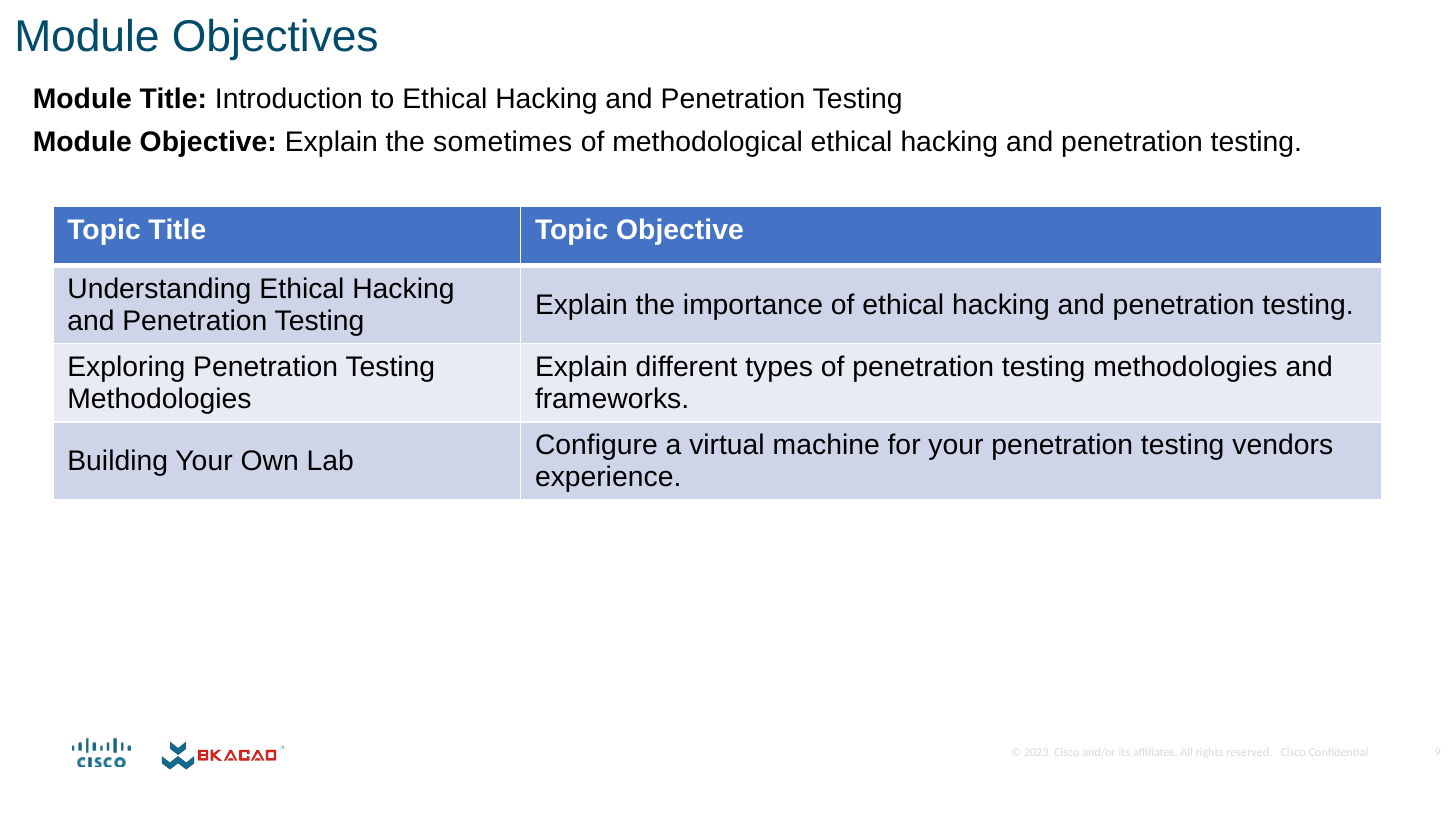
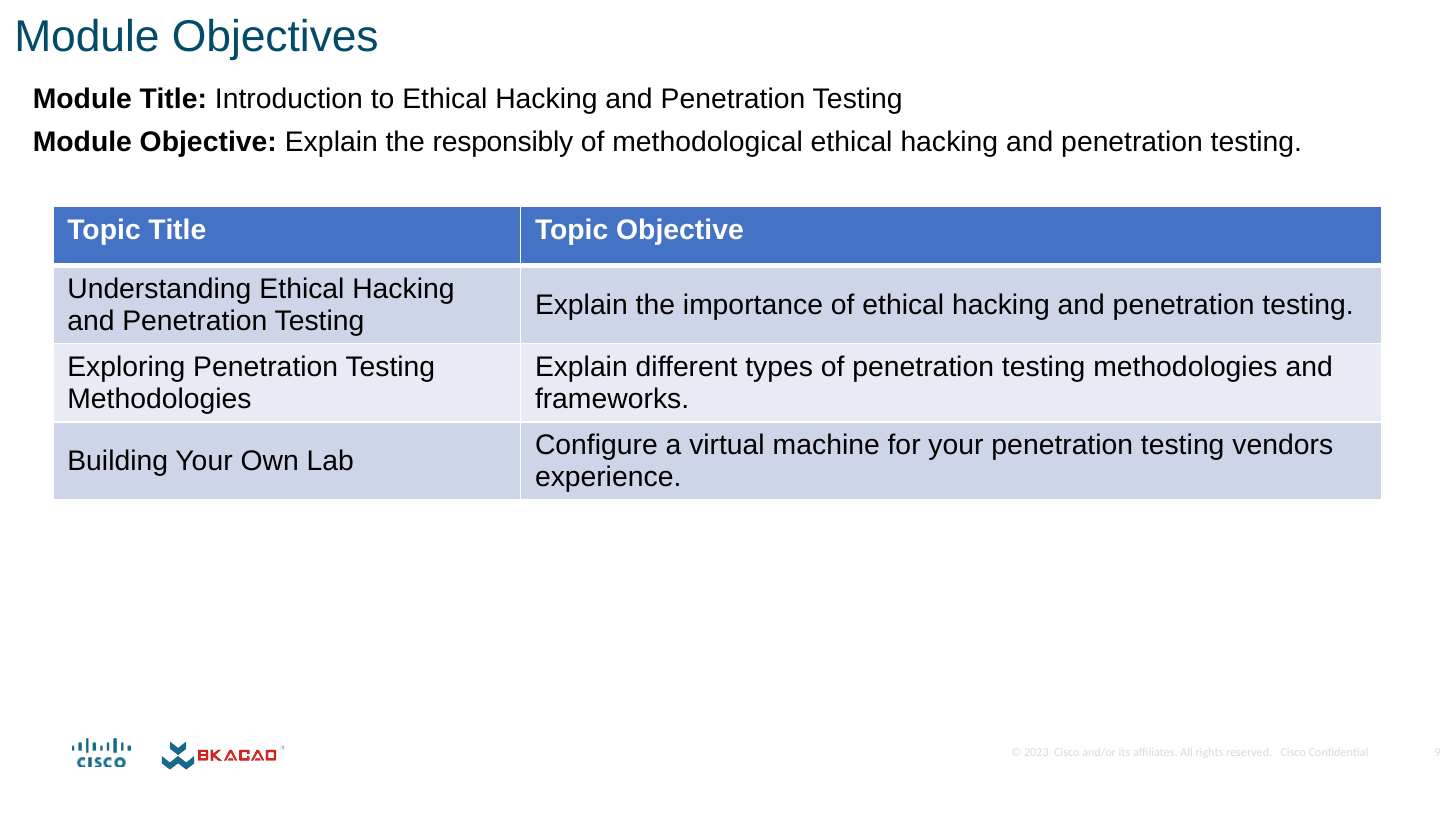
sometimes: sometimes -> responsibly (503, 142)
